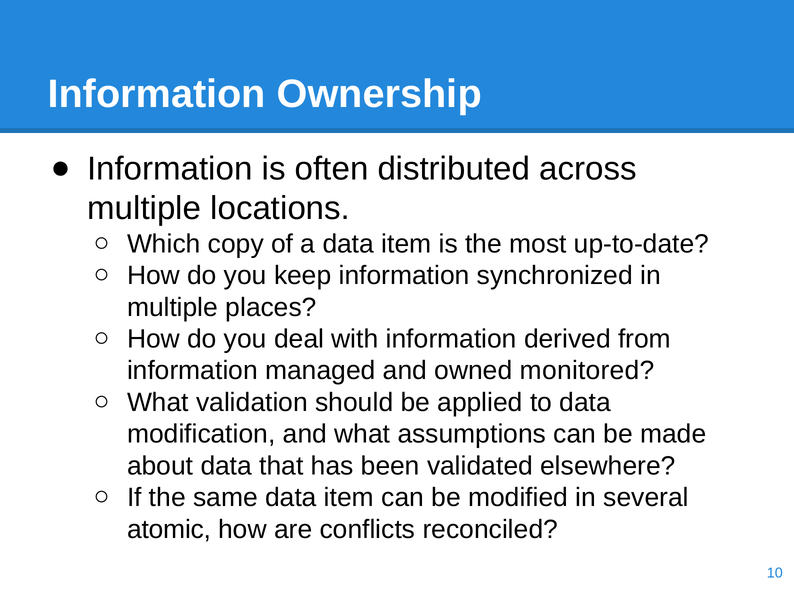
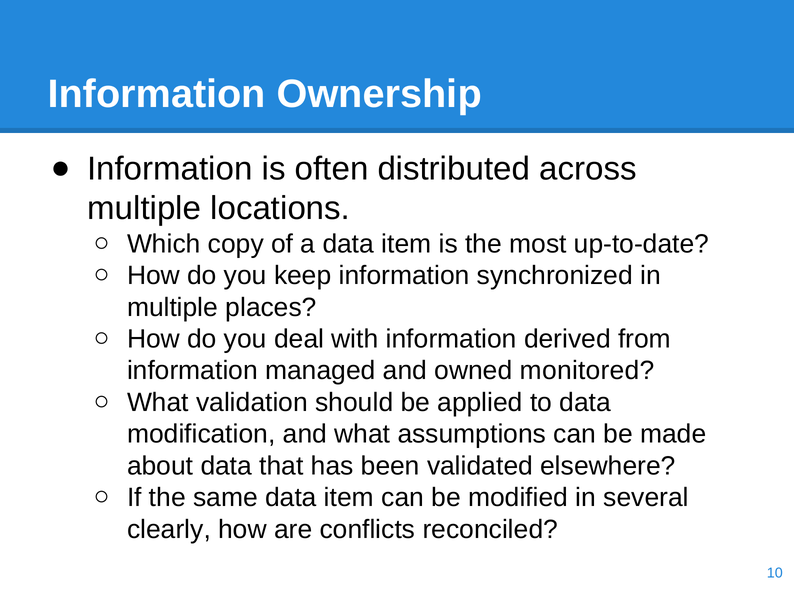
atomic: atomic -> clearly (169, 530)
